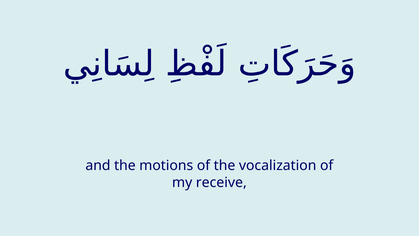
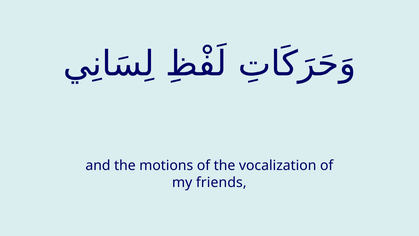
receive: receive -> friends (221, 182)
